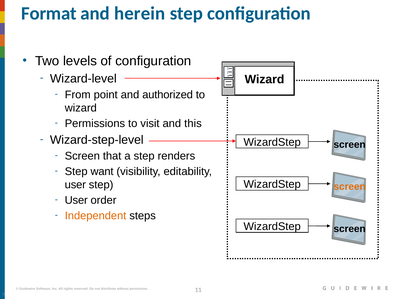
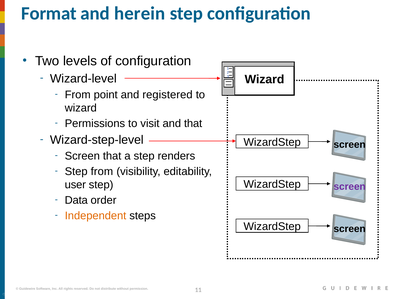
authorized: authorized -> registered (167, 94)
and this: this -> that (193, 123)
Step want: want -> from (102, 171)
screen colour: orange -> purple (350, 186)
User: User -> Data (76, 200)
